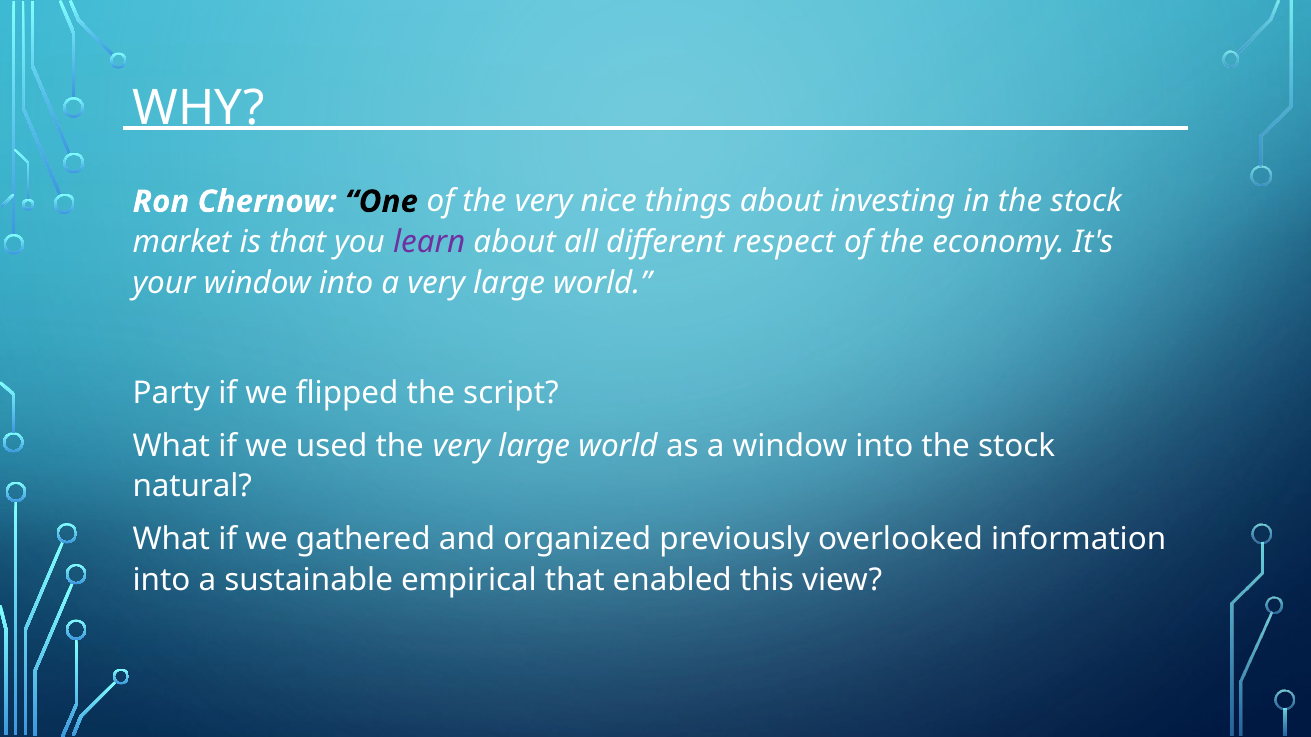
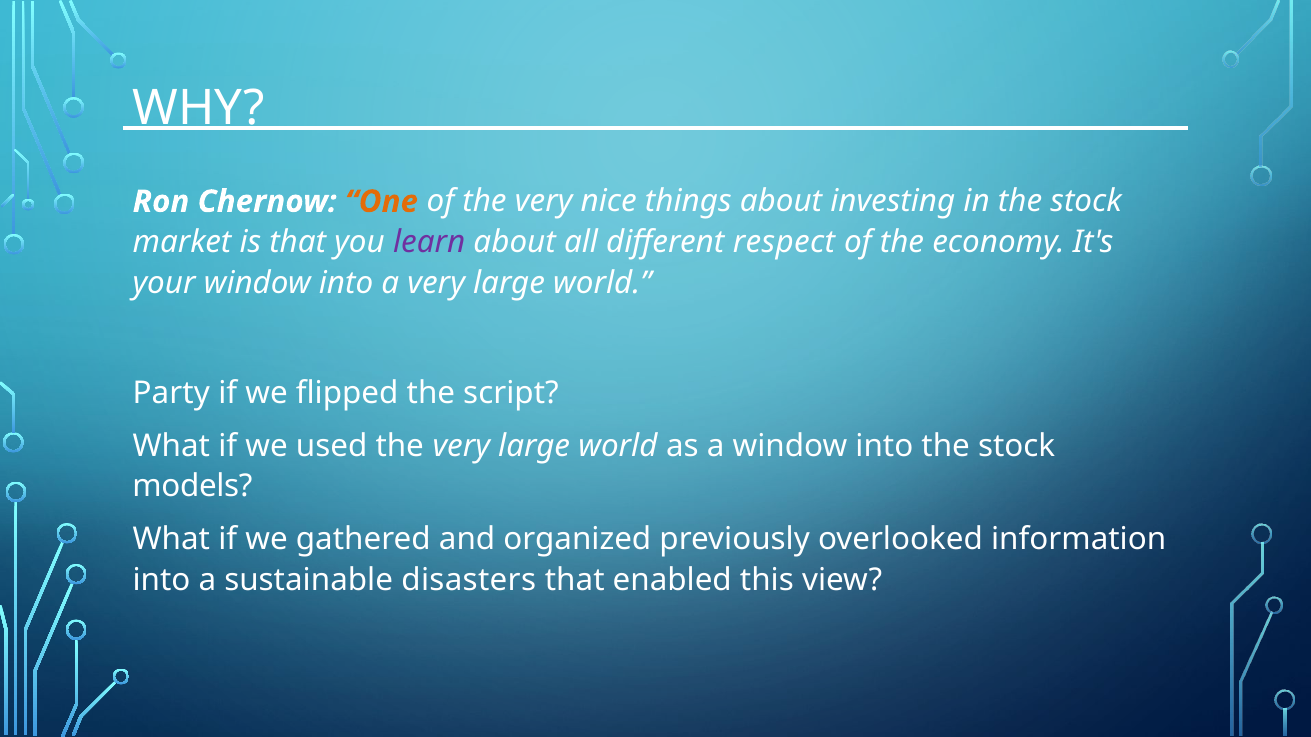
One colour: black -> orange (382, 202)
natural: natural -> models (192, 487)
empirical: empirical -> disasters (469, 580)
